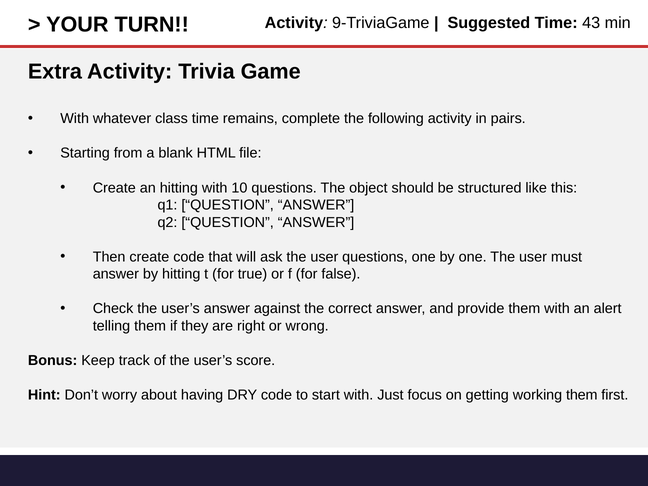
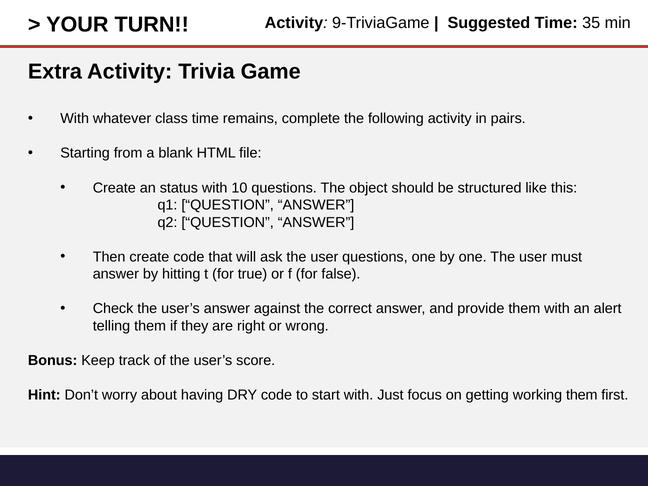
43: 43 -> 35 (591, 23)
an hitting: hitting -> status (179, 188)
